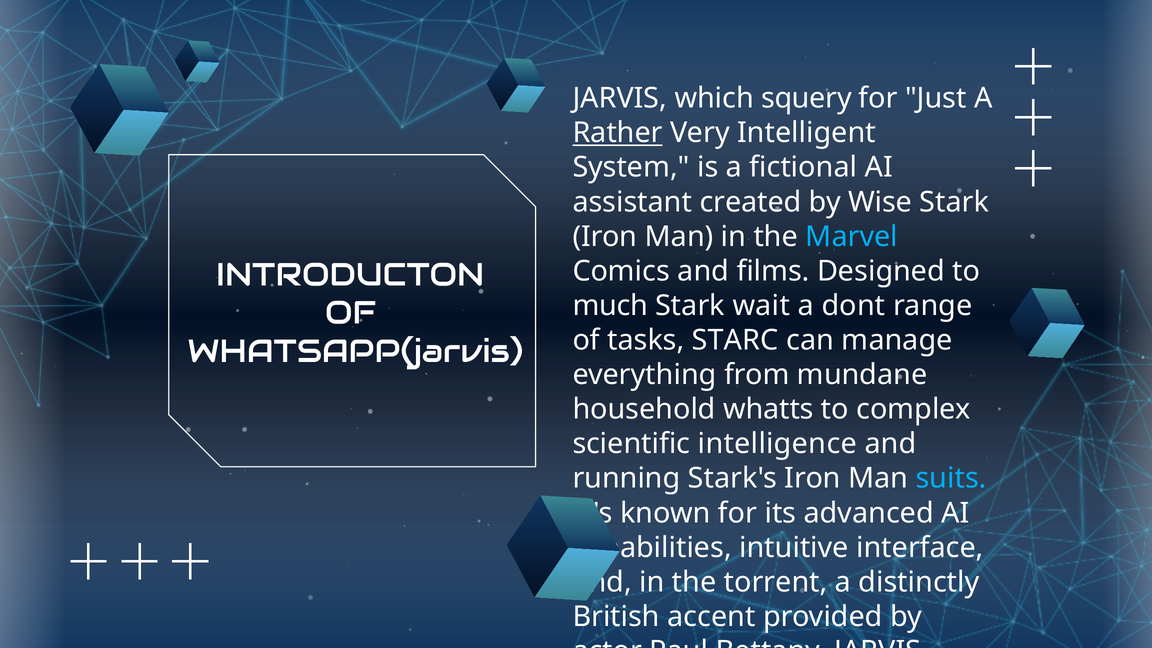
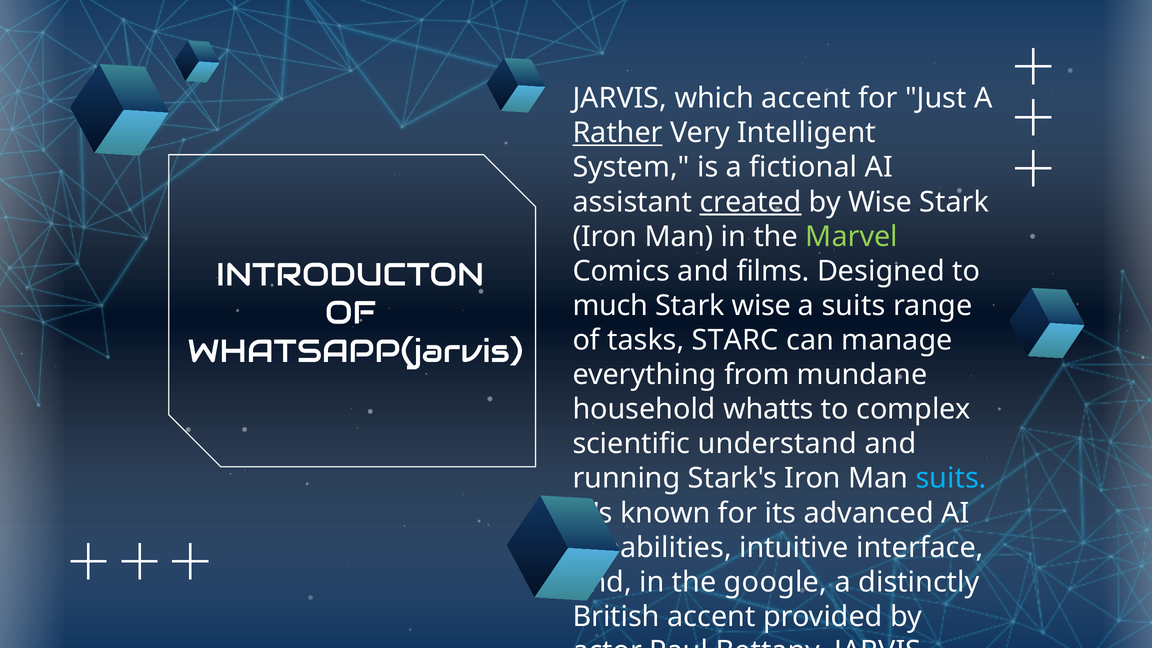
which squery: squery -> accent (806, 98)
created underline: none -> present (751, 202)
Marvel colour: light blue -> light green (852, 237)
Stark wait: wait -> wise (762, 306)
a dont: dont -> suits (853, 306)
intelligence: intelligence -> understand (777, 444)
torrent: torrent -> google (776, 582)
